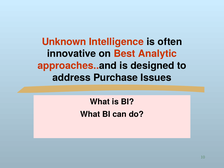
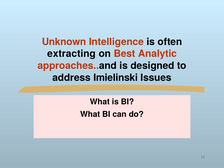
innovative: innovative -> extracting (71, 54)
Purchase: Purchase -> Imielinski (116, 78)
